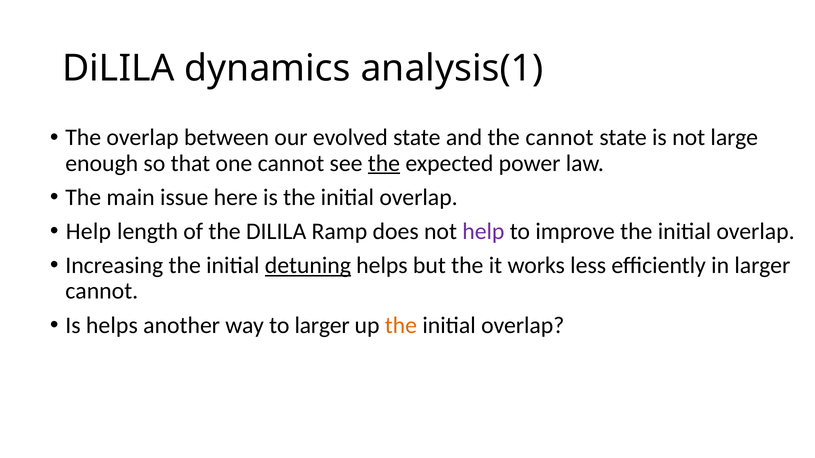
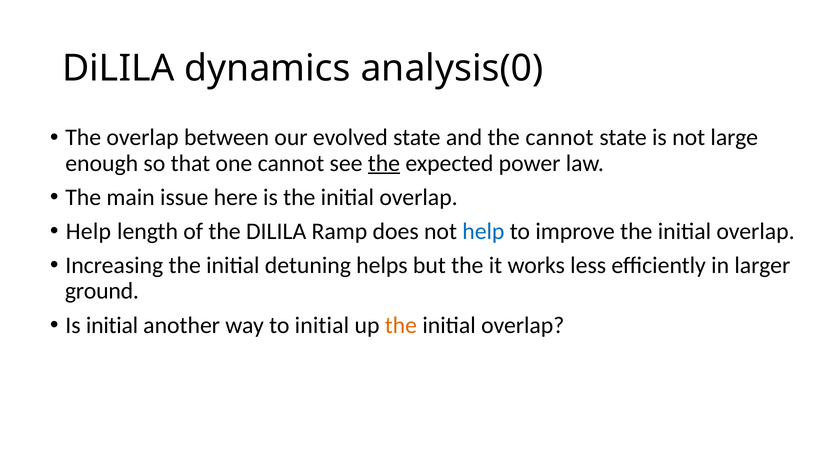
analysis(1: analysis(1 -> analysis(0 (452, 68)
help colour: purple -> blue (483, 232)
detuning underline: present -> none (308, 266)
cannot: cannot -> ground (102, 291)
Is helps: helps -> initial (112, 325)
to larger: larger -> initial (322, 325)
